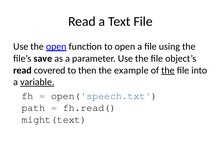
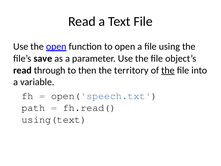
covered: covered -> through (50, 70)
example: example -> territory (131, 70)
variable underline: present -> none (37, 82)
might(text: might(text -> using(text (54, 119)
